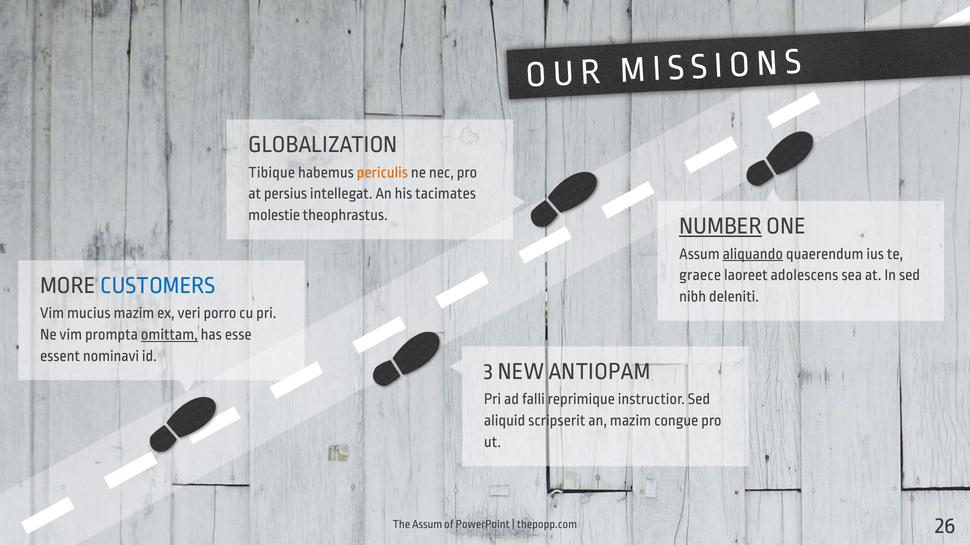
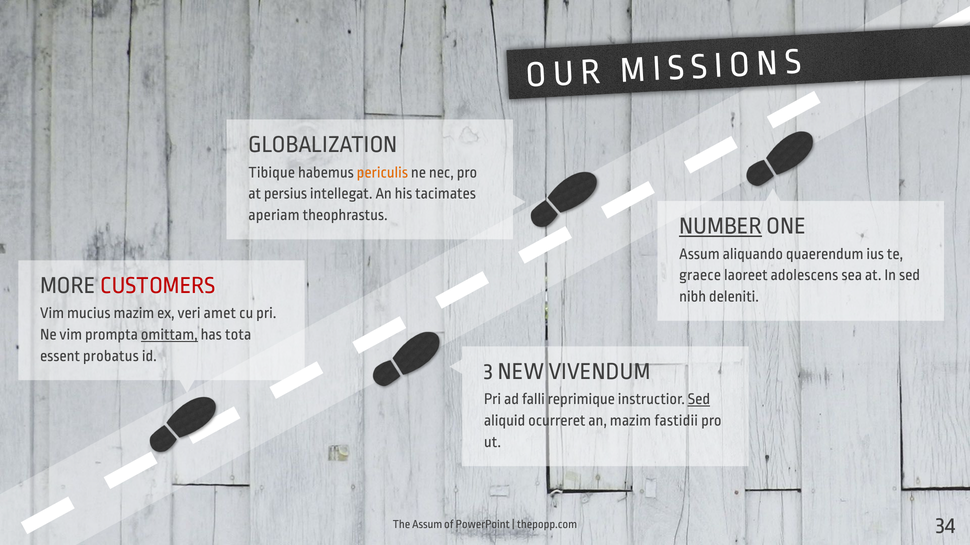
molestie: molestie -> aperiam (274, 215)
aliquando underline: present -> none (753, 254)
CUSTOMERS colour: blue -> red (158, 286)
porro: porro -> amet (220, 314)
esse: esse -> tota (238, 335)
nominavi: nominavi -> probatus (111, 356)
ANTIOPAM: ANTIOPAM -> VIVENDUM (600, 372)
Sed underline: none -> present (699, 400)
scripserit: scripserit -> ocurreret (557, 421)
congue: congue -> fastidii (676, 421)
26: 26 -> 34 (945, 526)
